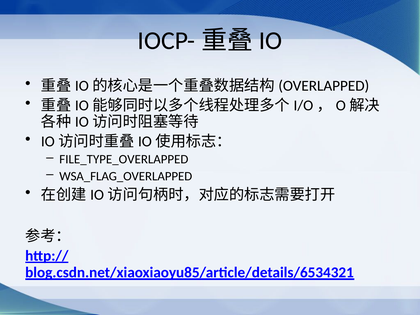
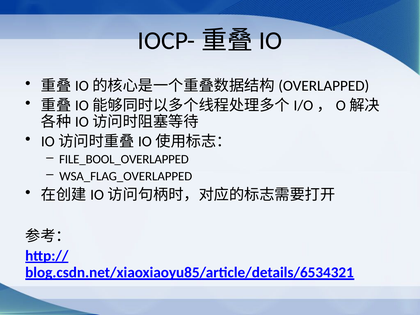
FILE_TYPE_OVERLAPPED: FILE_TYPE_OVERLAPPED -> FILE_BOOL_OVERLAPPED (124, 159)
